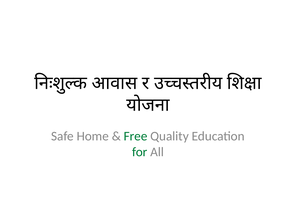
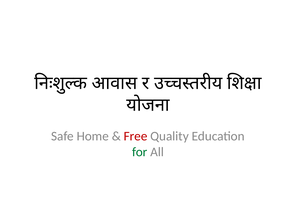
Free colour: green -> red (136, 136)
